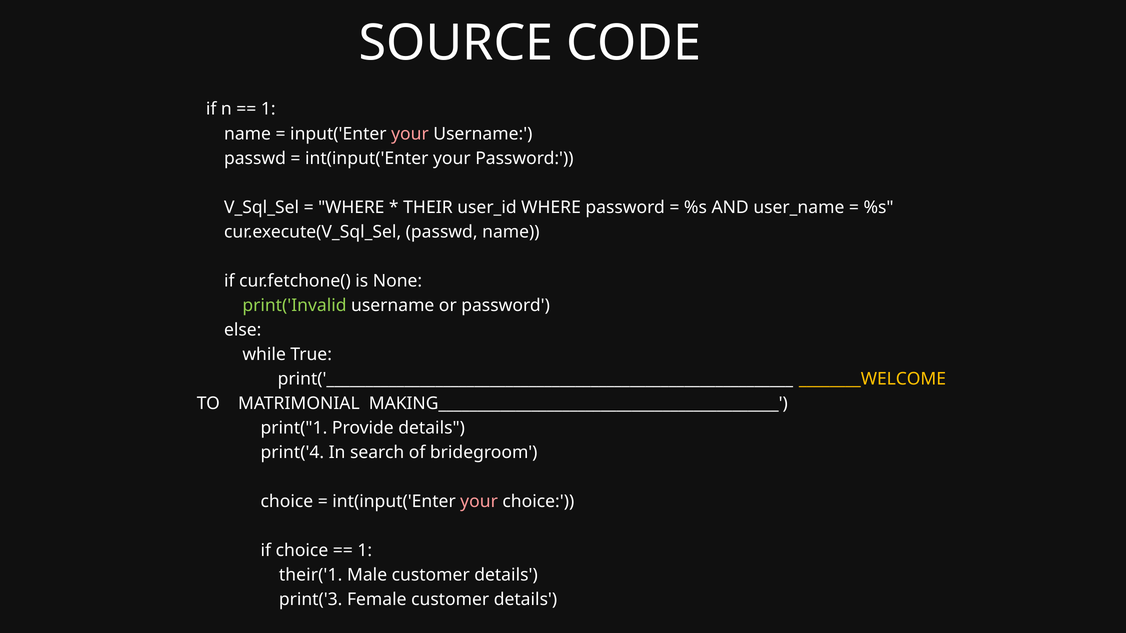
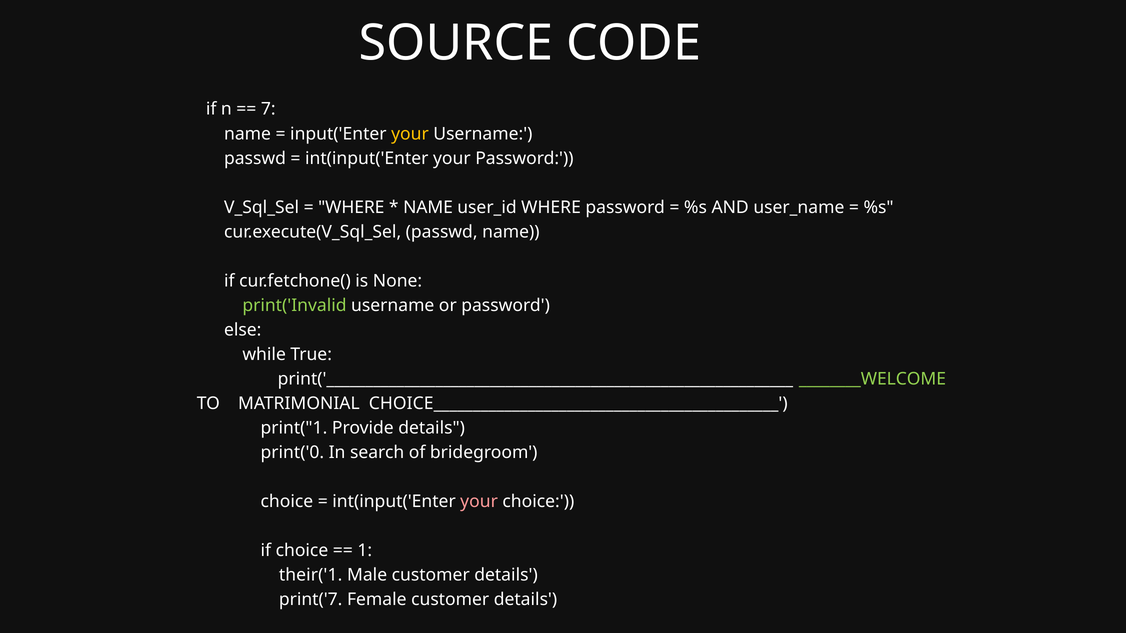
1: 1 -> 7 (268, 109)
your colour: pink -> yellow (410, 134)
THEIR: THEIR -> NAME (428, 207)
________WELCOME colour: yellow -> light green (872, 379)
MAKING____________________________________________: MAKING____________________________________________ -> CHOICE____________________________________________ (578, 404)
print('4: print('4 -> print('0 (292, 453)
print('3: print('3 -> print('7 (311, 600)
